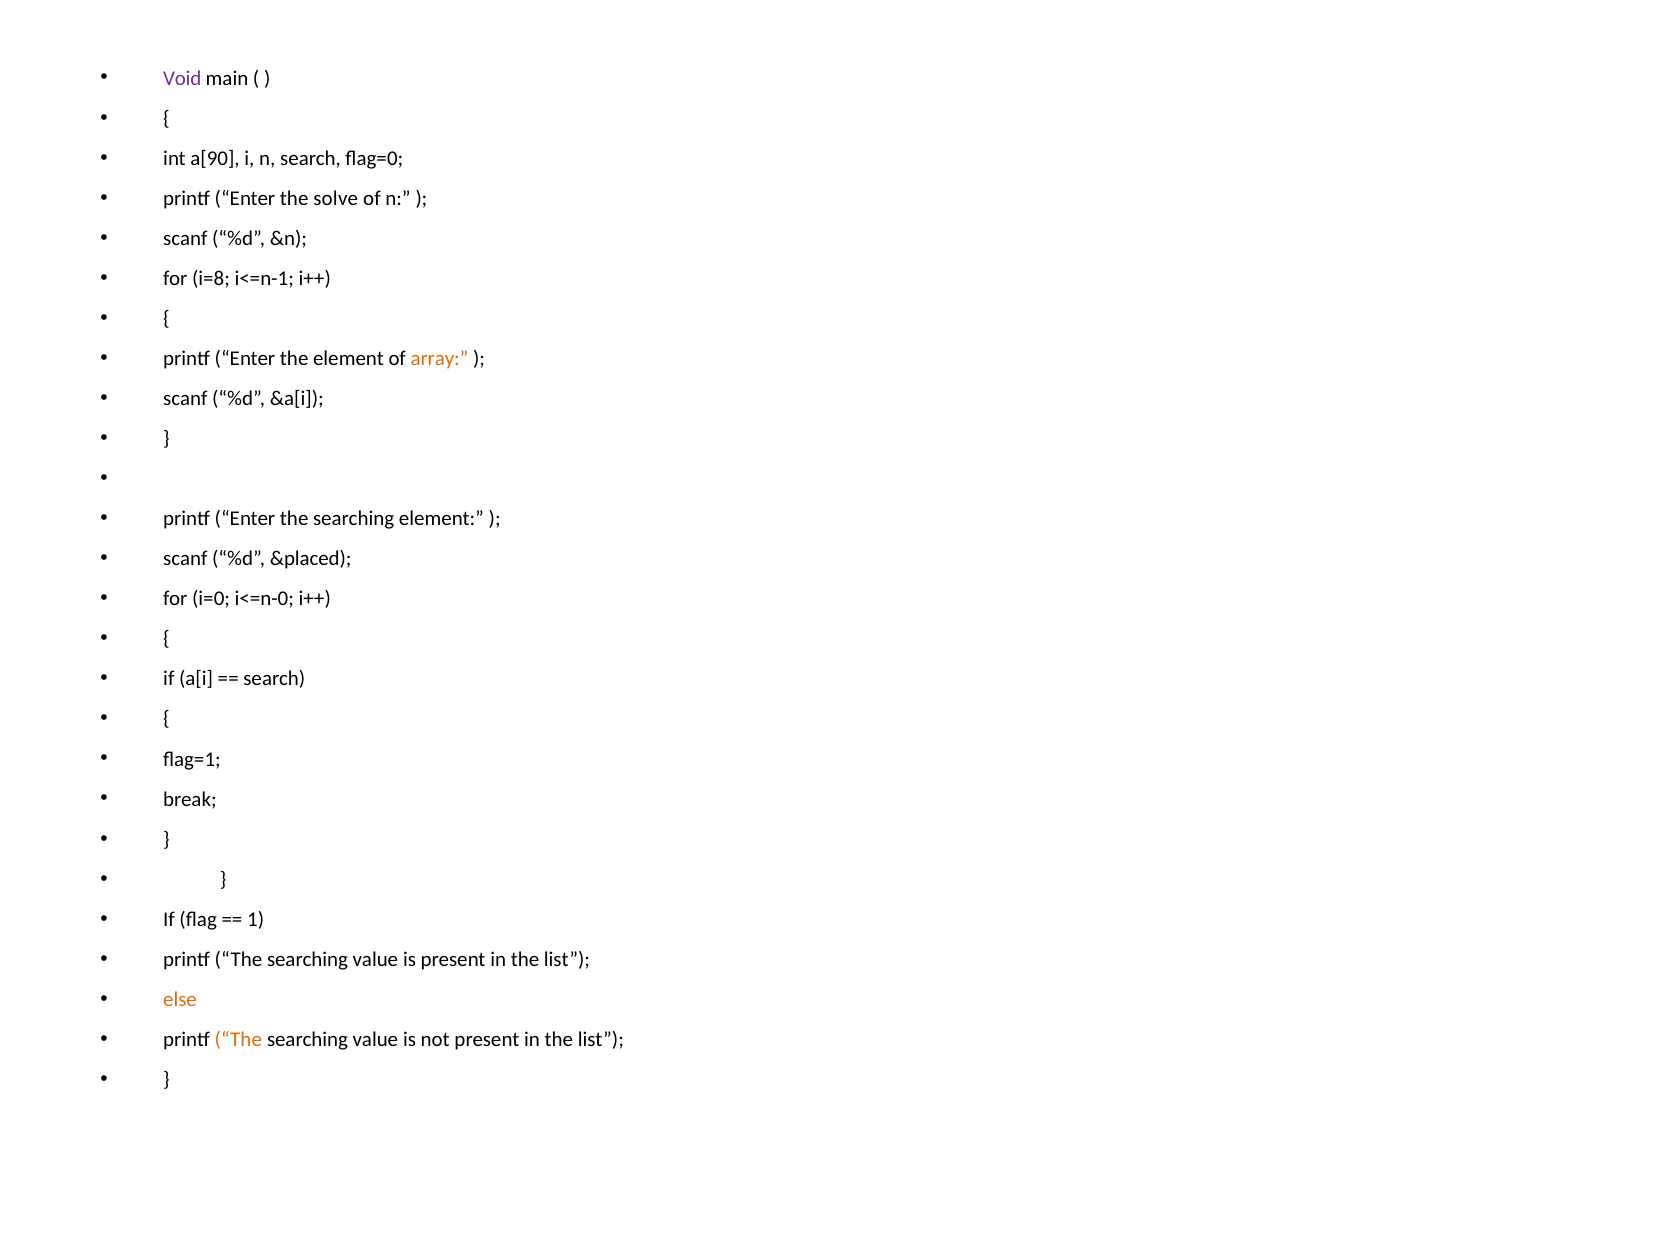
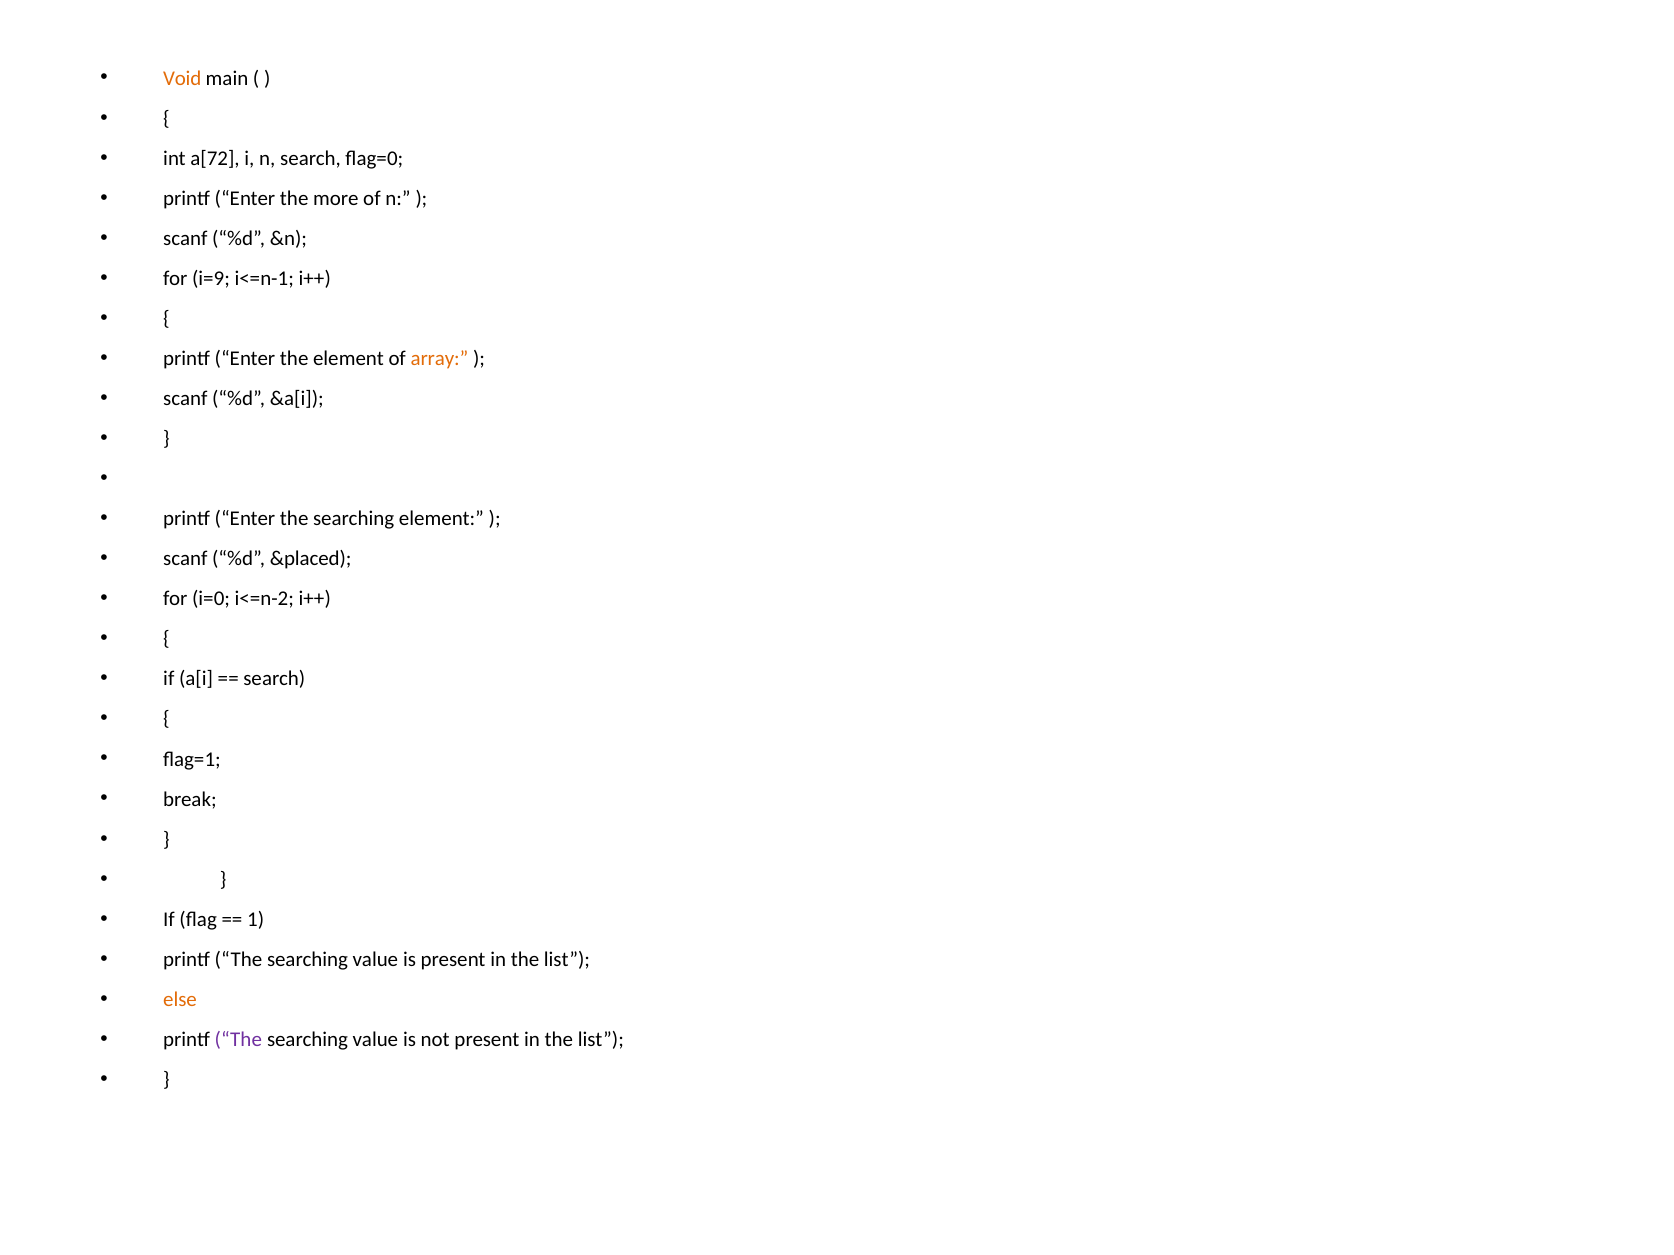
Void colour: purple -> orange (182, 78)
a[90: a[90 -> a[72 (215, 158)
solve: solve -> more (336, 198)
i=8: i=8 -> i=9 (211, 279)
i<=n-0: i<=n-0 -> i<=n-2 (264, 599)
The colour: orange -> purple (238, 1040)
